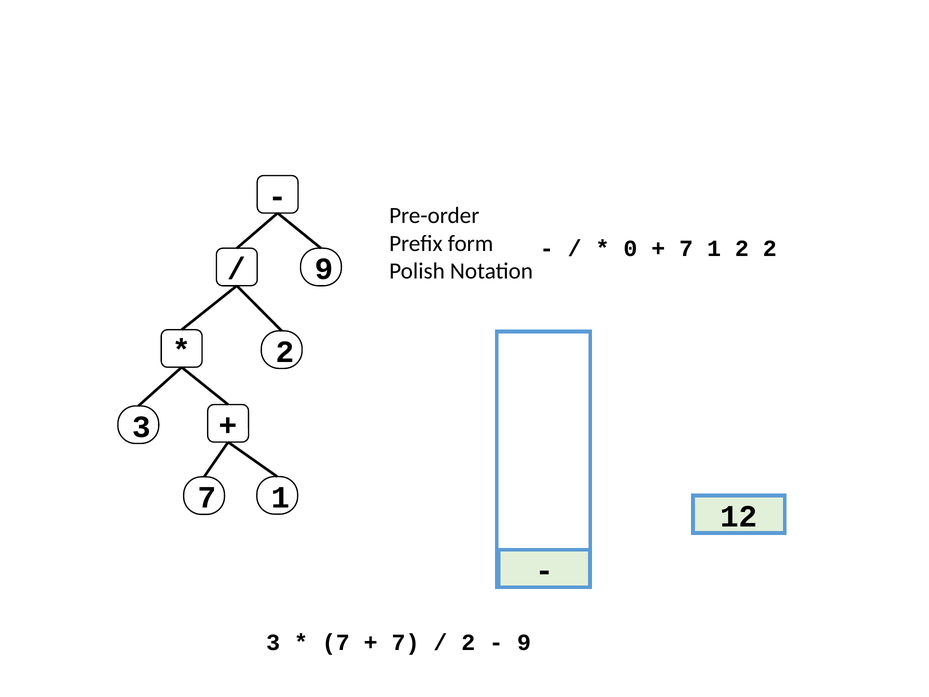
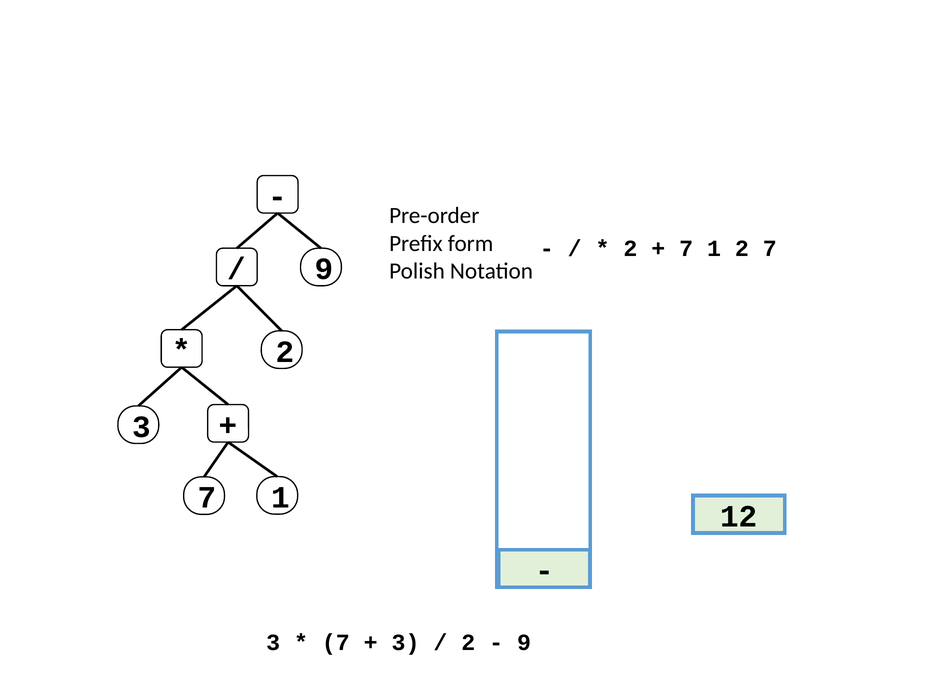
0: 0 -> 2 (630, 248)
2 2: 2 -> 7 (770, 248)
7: 7 -> 3 (406, 642)
